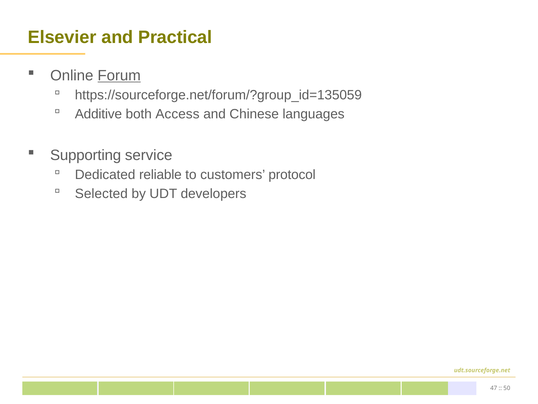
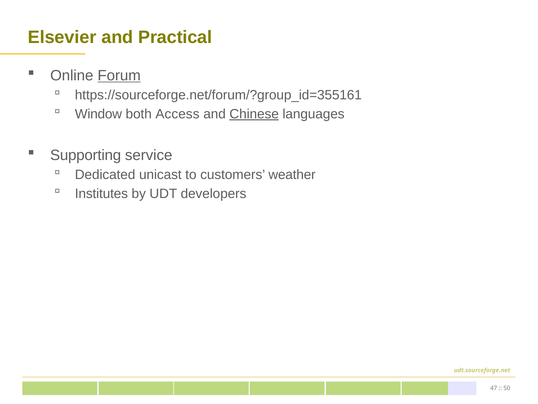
https://sourceforge.net/forum/?group_id=135059: https://sourceforge.net/forum/?group_id=135059 -> https://sourceforge.net/forum/?group_id=355161 (218, 95)
Additive: Additive -> Window (98, 114)
Chinese underline: none -> present (254, 114)
reliable: reliable -> unicast (160, 175)
protocol: protocol -> weather (292, 175)
Selected: Selected -> Institutes (101, 193)
